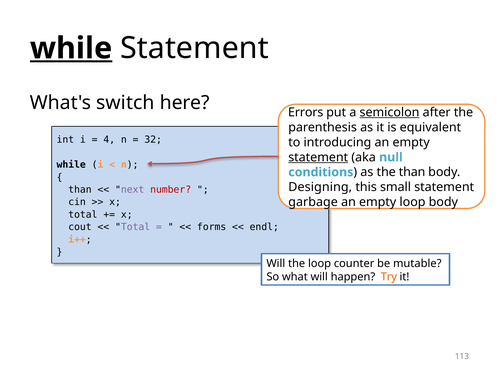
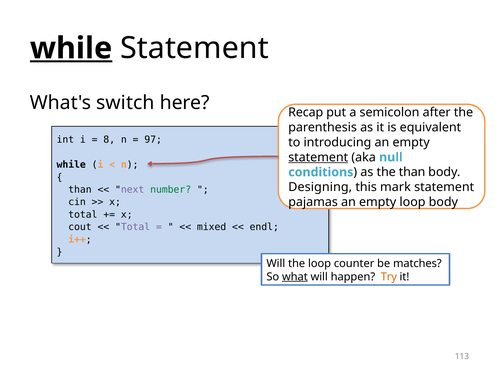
Errors: Errors -> Recap (306, 112)
semicolon underline: present -> none (390, 112)
4: 4 -> 8 (109, 140)
32: 32 -> 97 (153, 140)
small: small -> mark (395, 187)
number colour: red -> green (171, 190)
garbage: garbage -> pajamas (313, 202)
forms: forms -> mixed (212, 227)
mutable: mutable -> matches (417, 264)
what underline: none -> present (295, 277)
